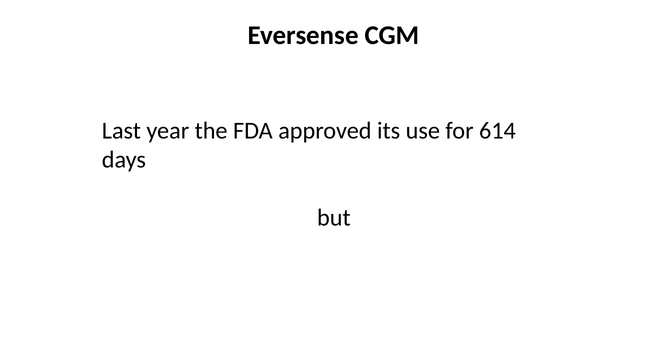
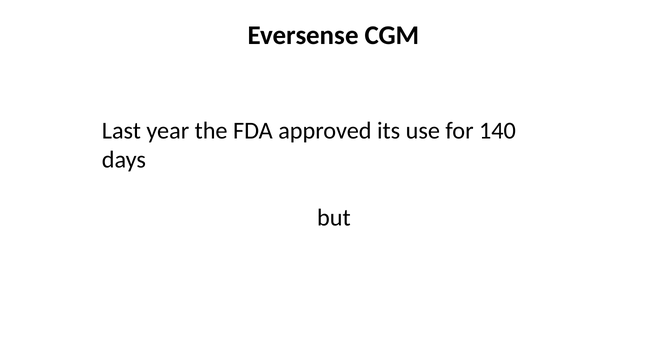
614: 614 -> 140 (497, 131)
